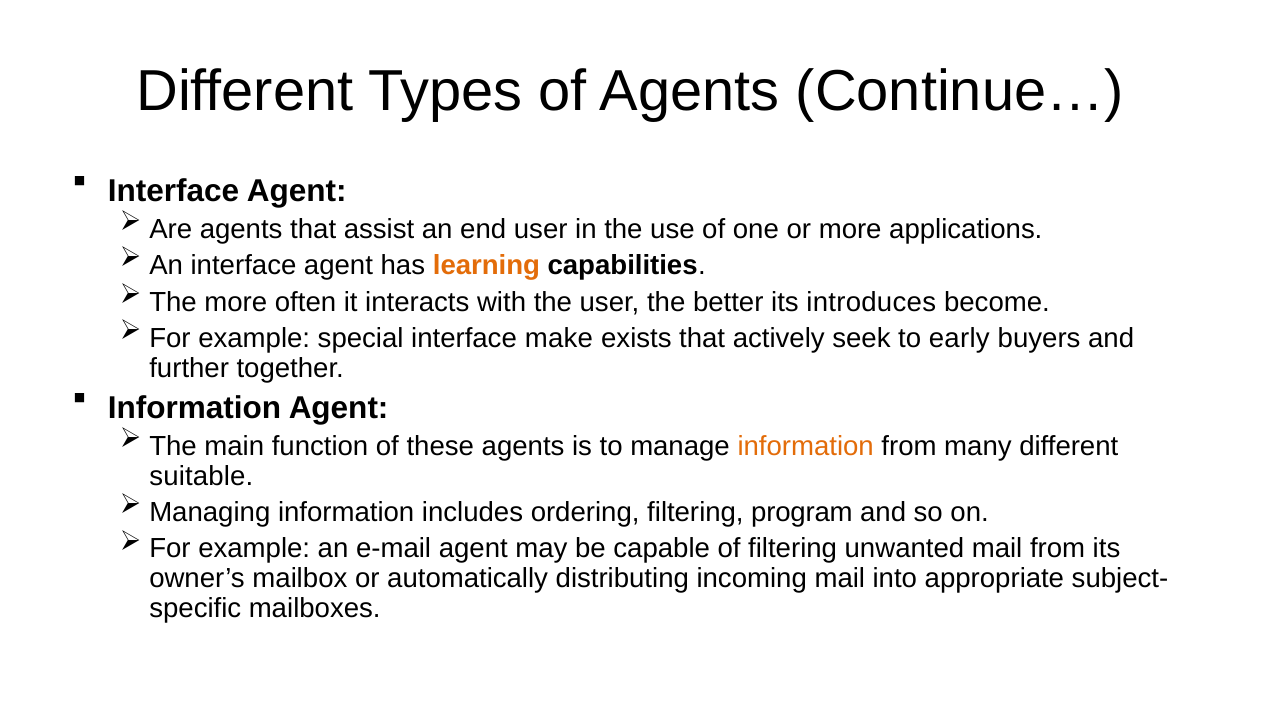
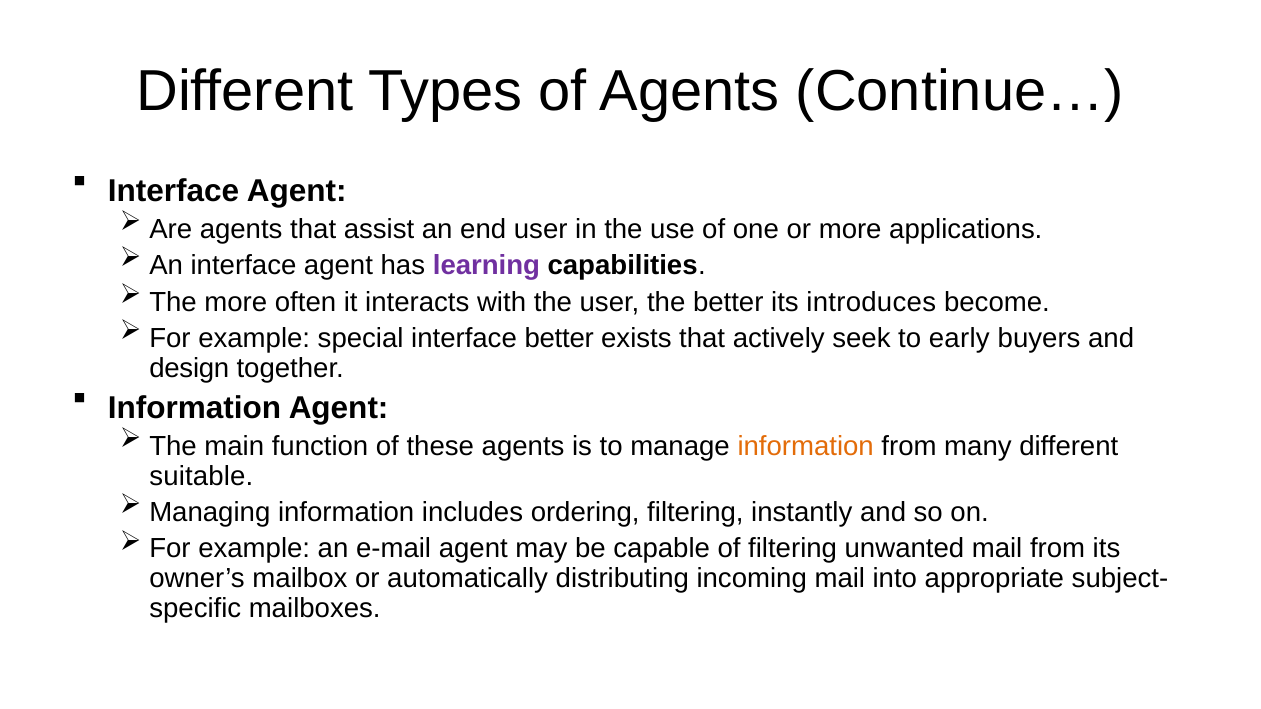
learning colour: orange -> purple (486, 266)
interface make: make -> better (559, 339)
further: further -> design (189, 368)
program: program -> instantly (802, 513)
